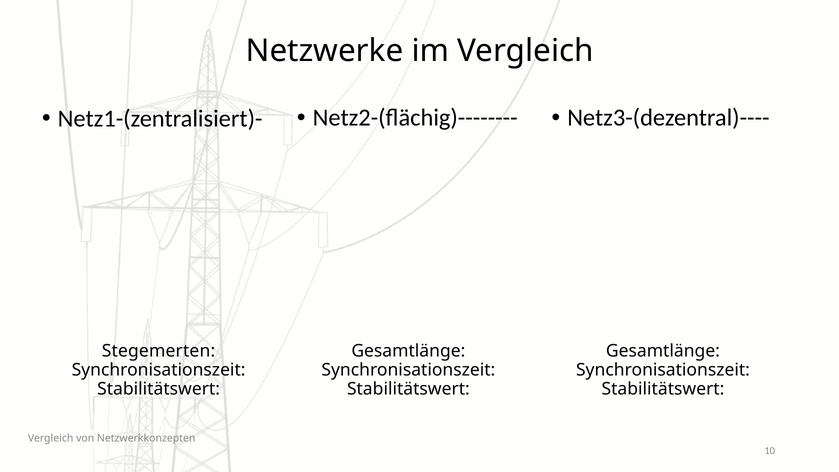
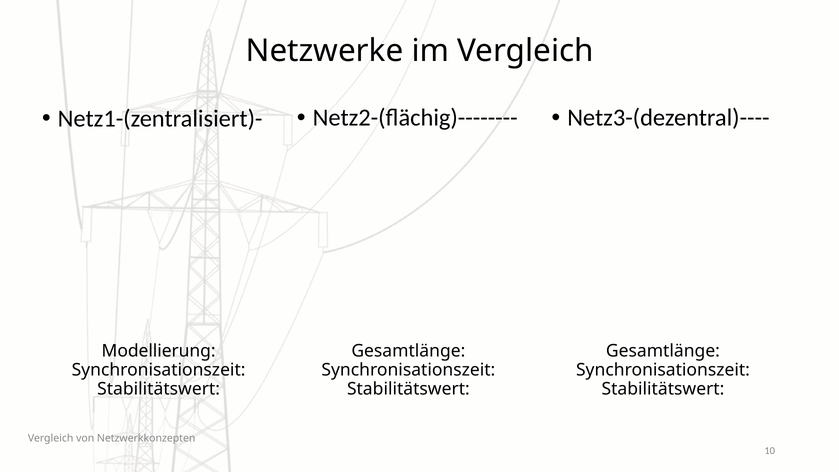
Stegemerten: Stegemerten -> Modellierung (159, 351)
